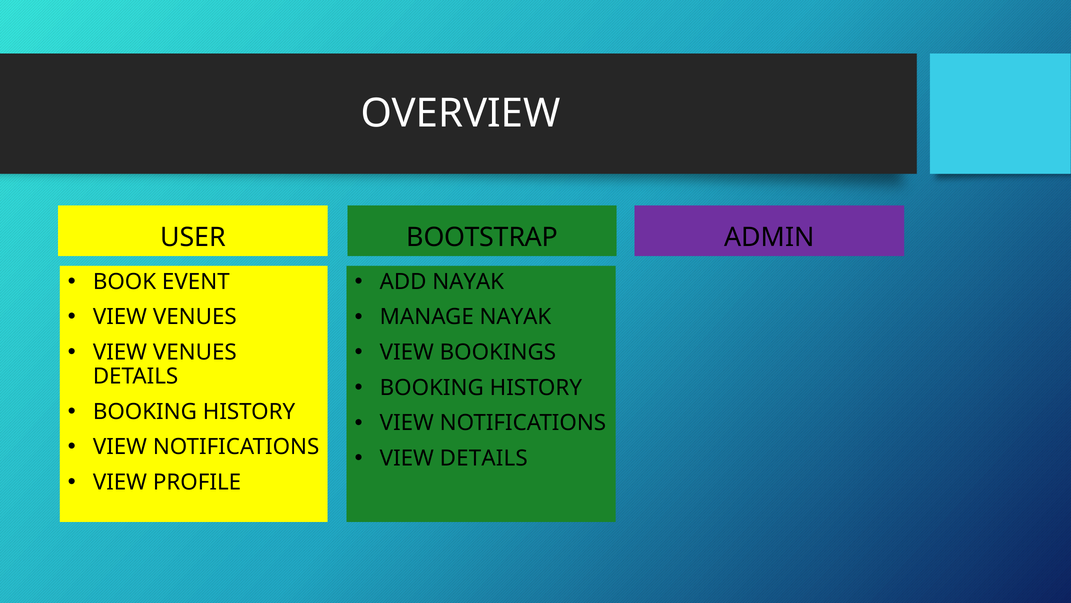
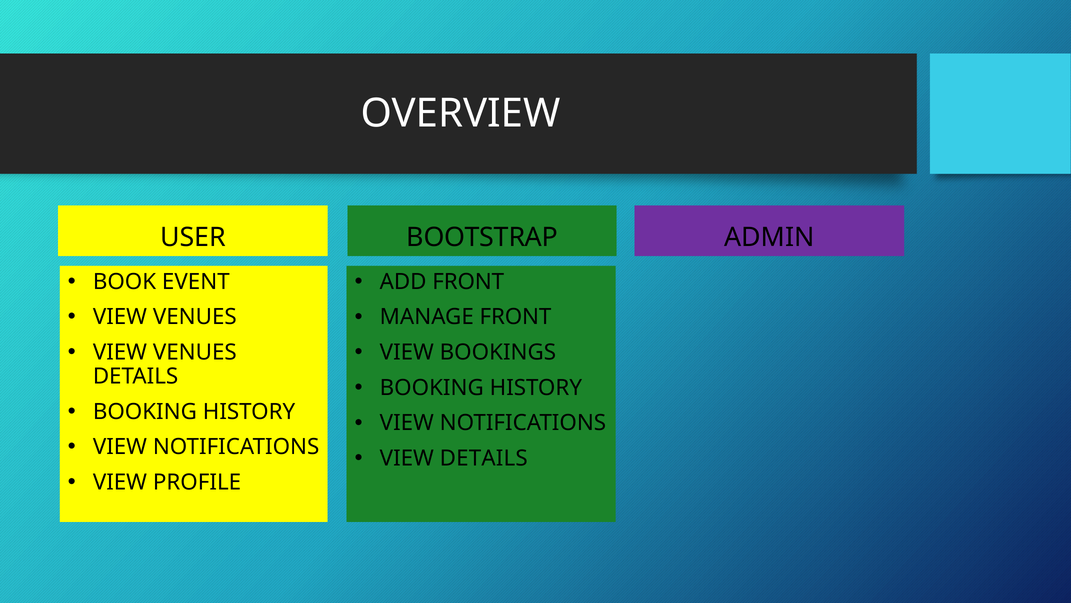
ADD NAYAK: NAYAK -> FRONT (468, 281)
MANAGE NAYAK: NAYAK -> FRONT (515, 317)
